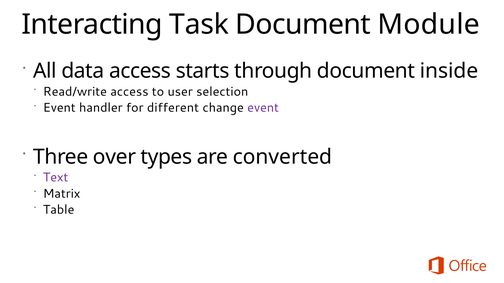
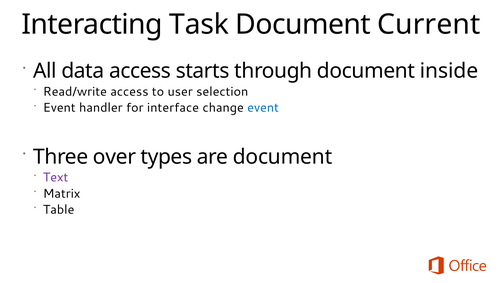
Module: Module -> Current (429, 25)
different: different -> interface (173, 108)
event colour: purple -> blue (263, 108)
are converted: converted -> document (283, 157)
